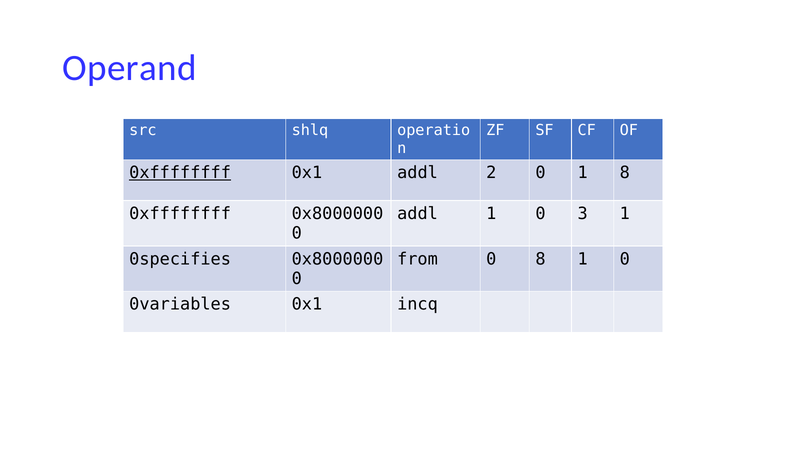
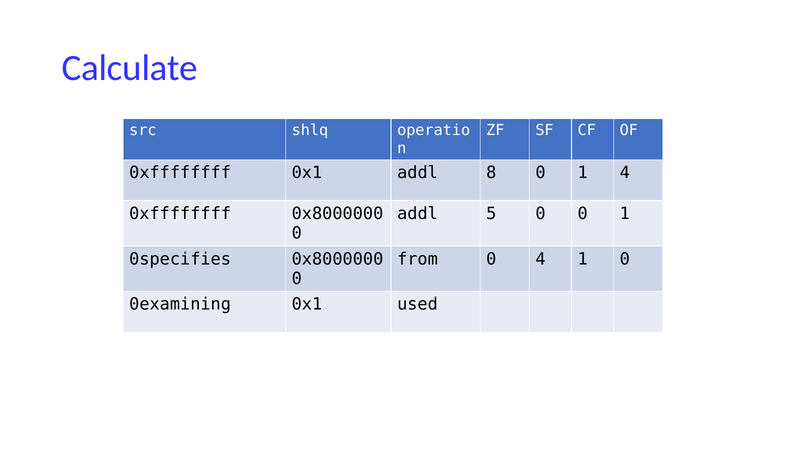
Operand: Operand -> Calculate (130, 68)
0xffffffff underline: present -> none (180, 173)
2: 2 -> 8 (491, 173)
1 8: 8 -> 4 (625, 173)
addl 1: 1 -> 5 (491, 214)
0 3: 3 -> 0 (583, 214)
0 8: 8 -> 4 (540, 259)
0variables: 0variables -> 0examining (180, 305)
incq: incq -> used (417, 305)
